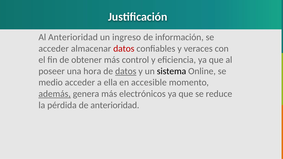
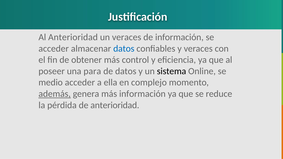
un ingreso: ingreso -> veraces (127, 37)
datos colour: red -> blue (124, 49)
hora: hora -> para (92, 71)
datos underline: present -> none (126, 71)
accesible: accesible -> complejo (149, 83)
más electrónicos: electrónicos -> información (142, 94)
